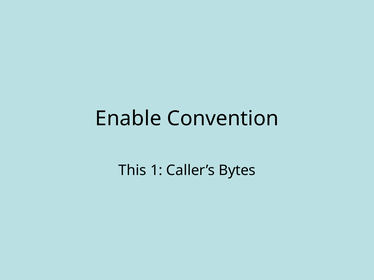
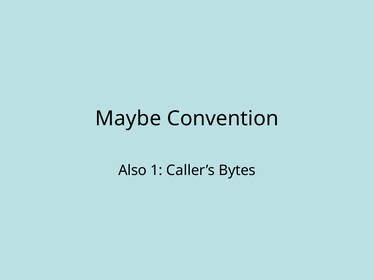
Enable: Enable -> Maybe (128, 119)
This: This -> Also (133, 171)
